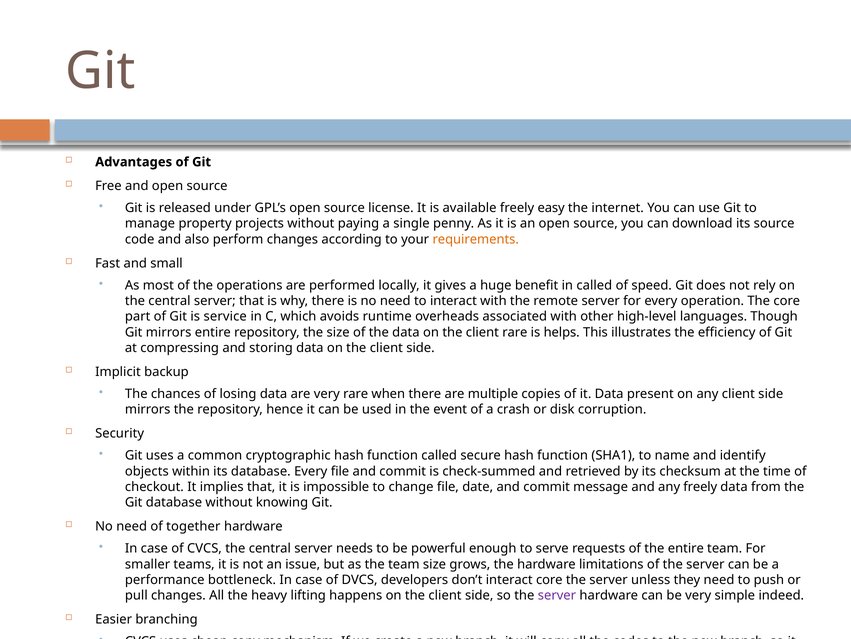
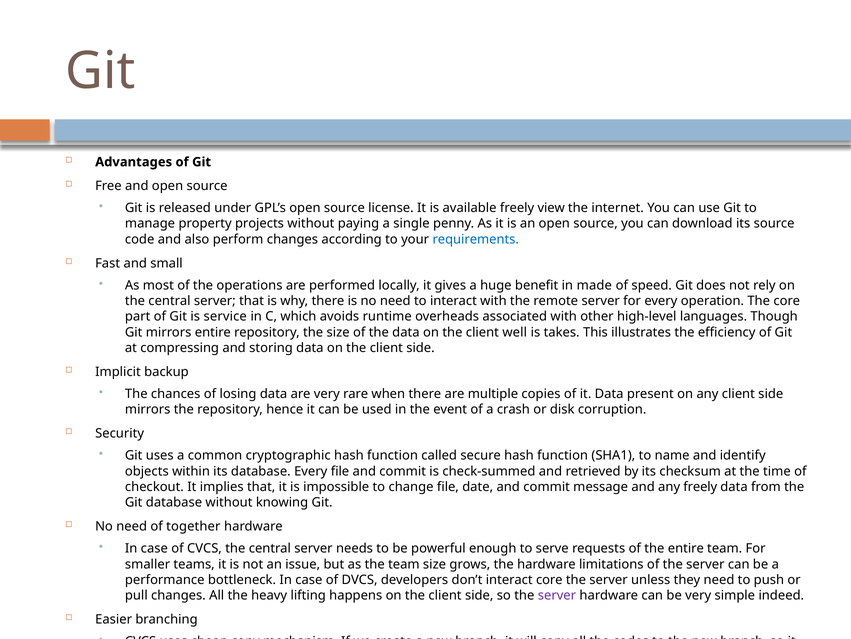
easy: easy -> view (551, 208)
requirements colour: orange -> blue (476, 239)
in called: called -> made (594, 285)
client rare: rare -> well (515, 332)
is helps: helps -> takes (562, 332)
